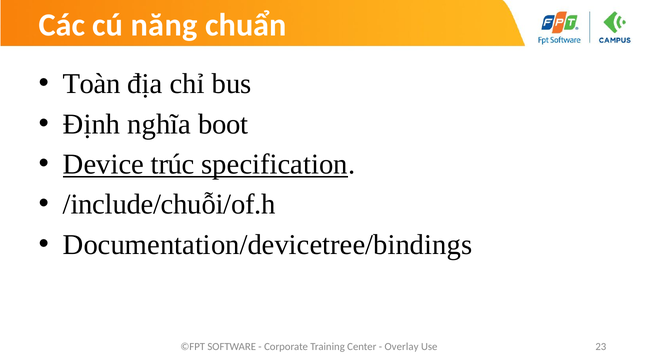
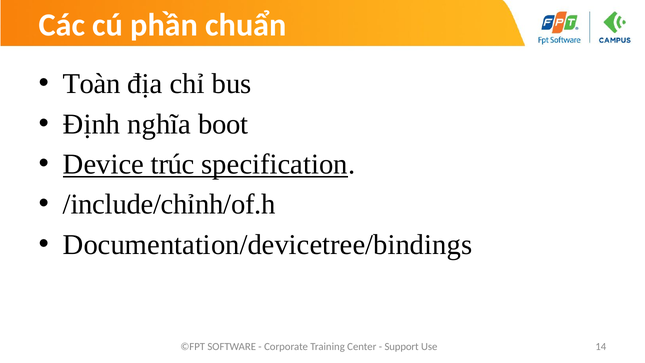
năng: năng -> phần (164, 25)
/include/chuỗi/of.h: /include/chuỗi/of.h -> /include/chỉnh/of.h (169, 204)
Overlay: Overlay -> Support (402, 347)
23: 23 -> 14 (601, 347)
